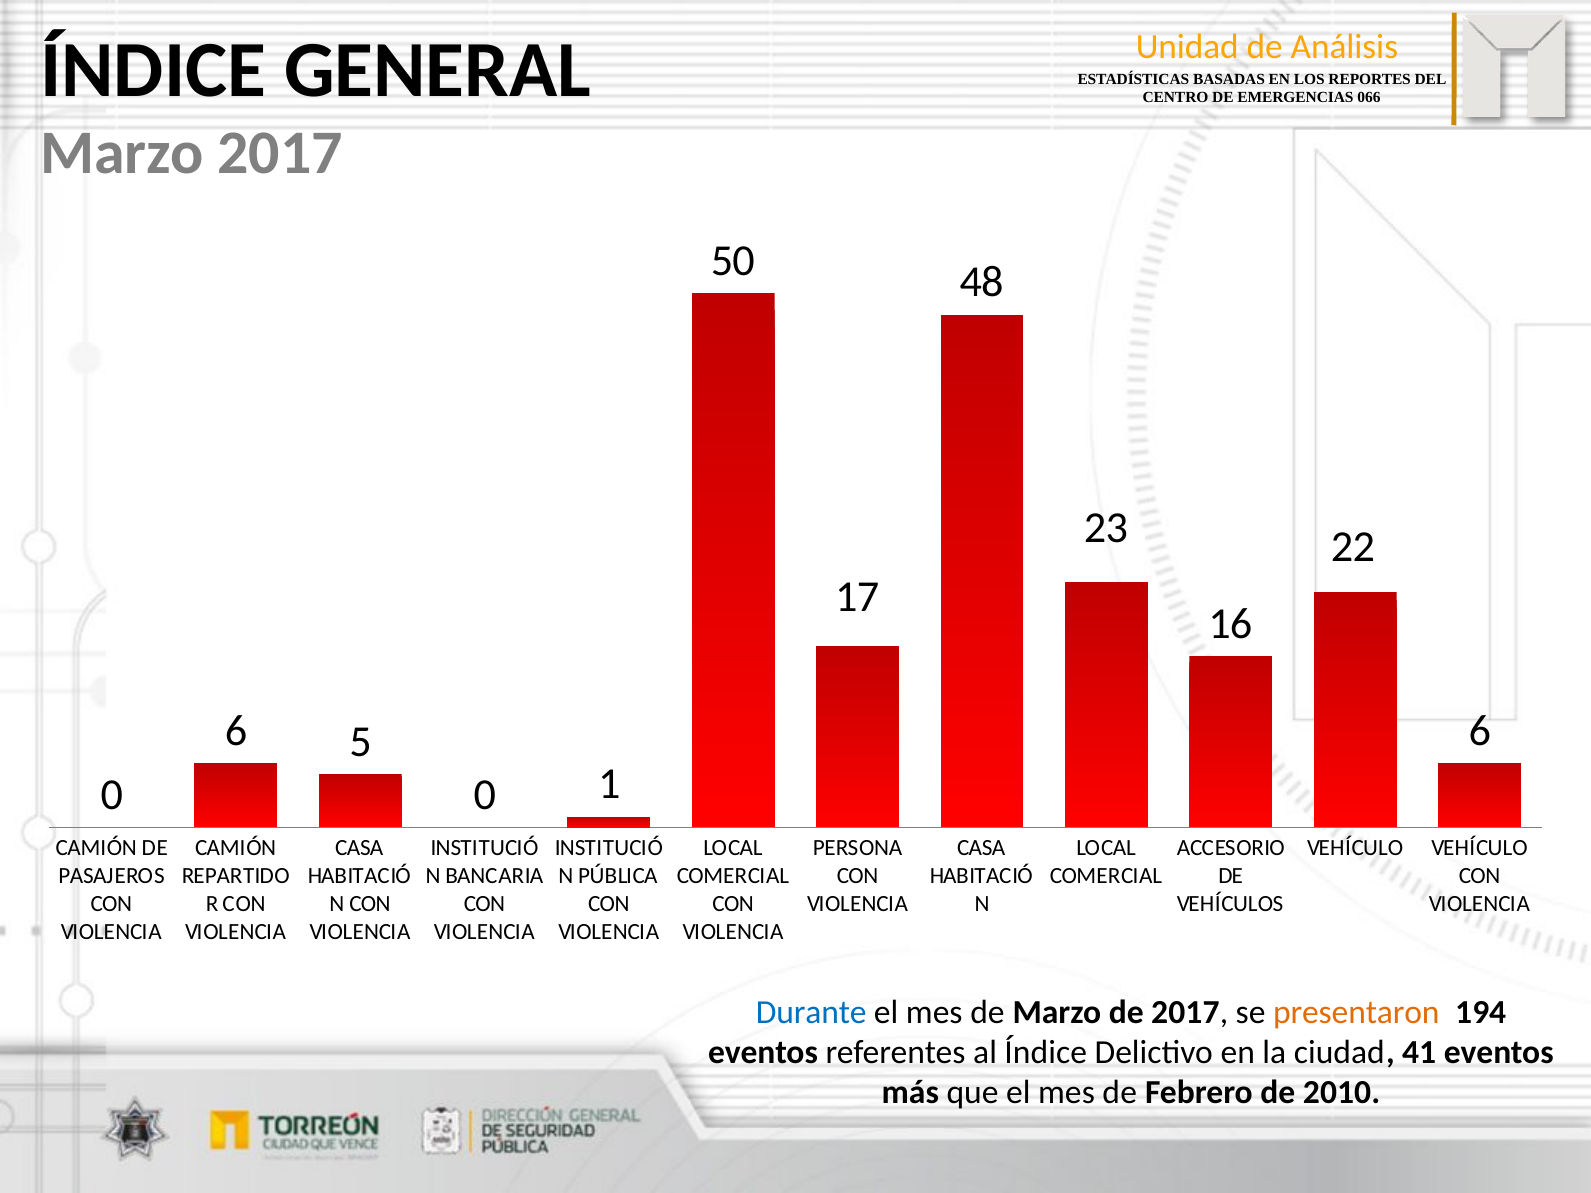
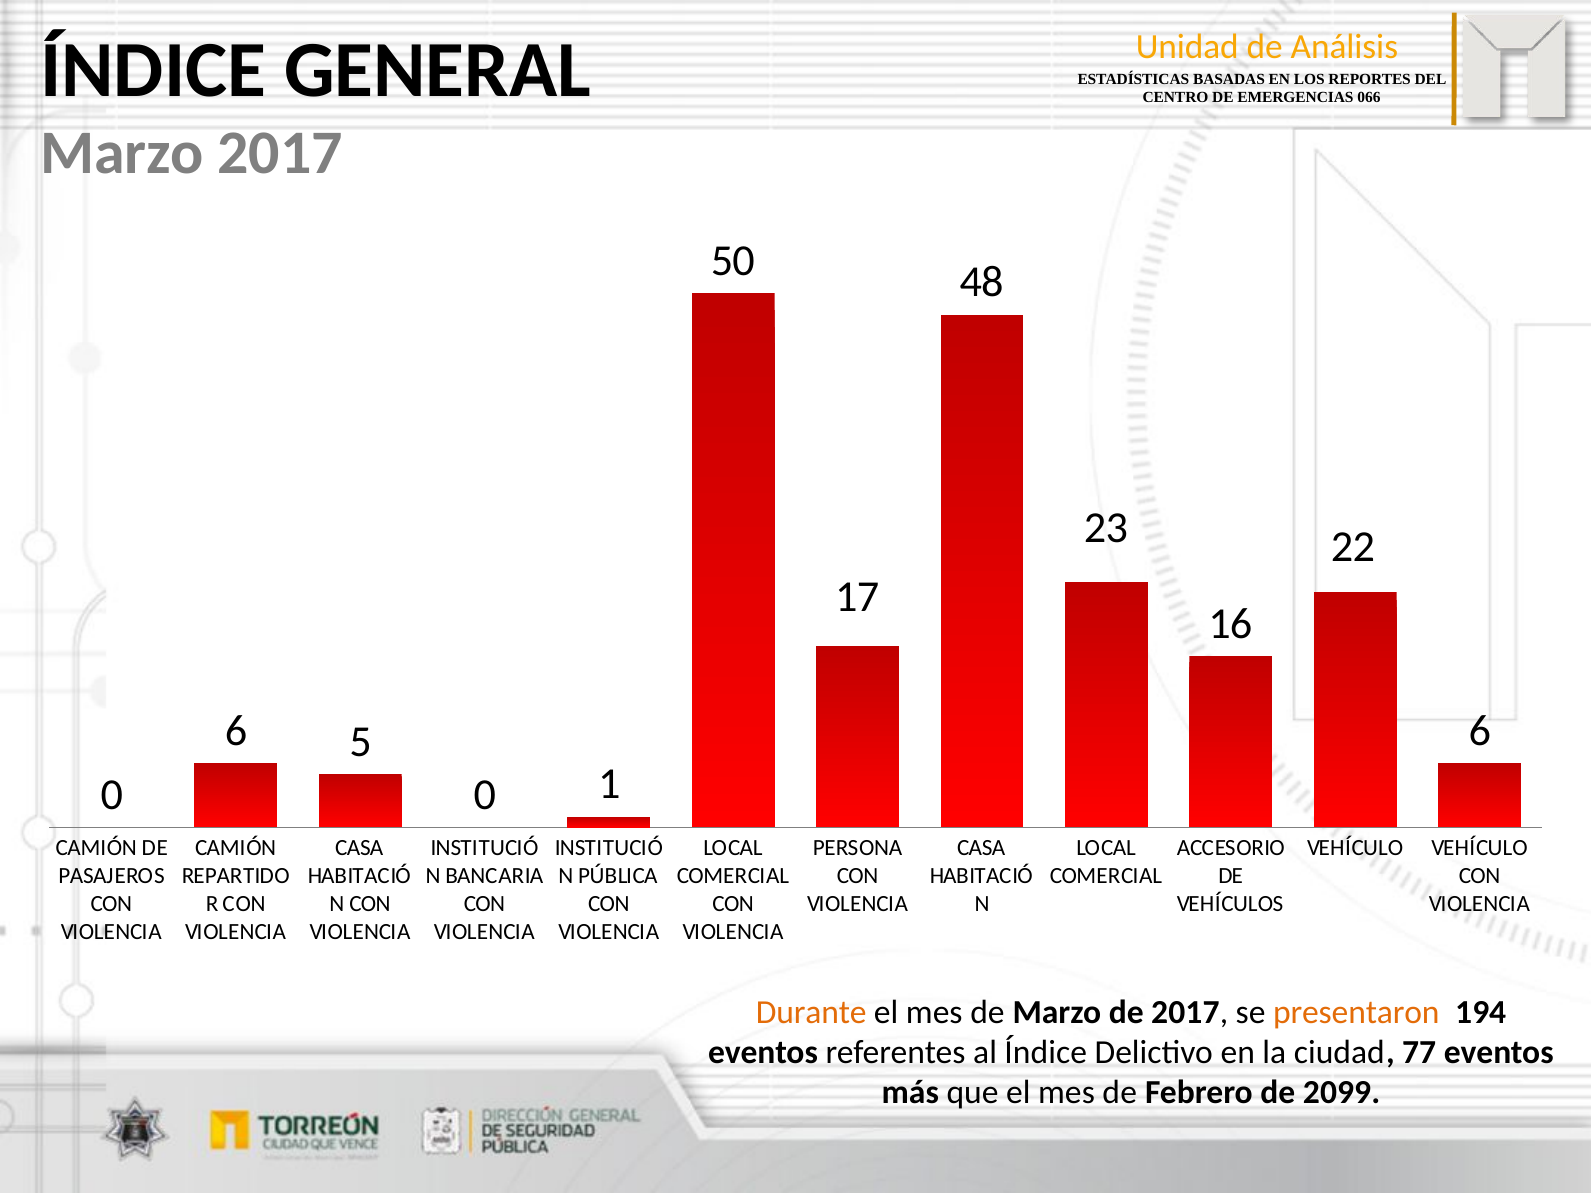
Durante colour: blue -> orange (811, 1012)
41: 41 -> 77 (1419, 1053)
2010: 2010 -> 2099 (1342, 1093)
